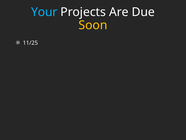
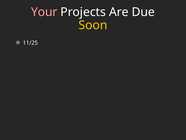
Your colour: light blue -> pink (44, 12)
